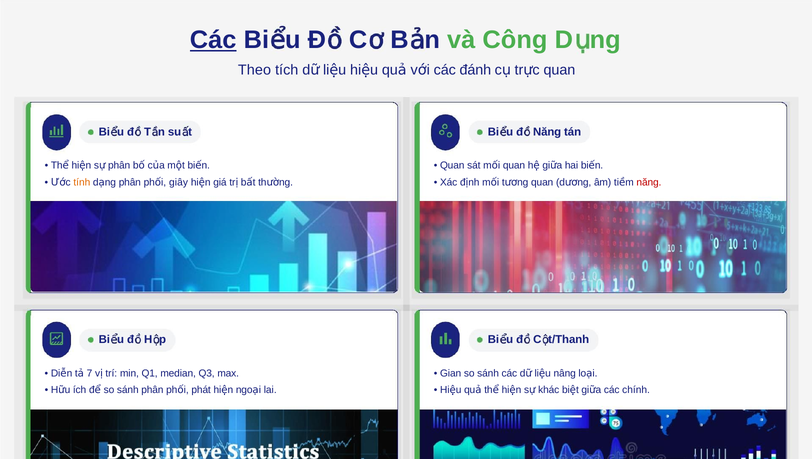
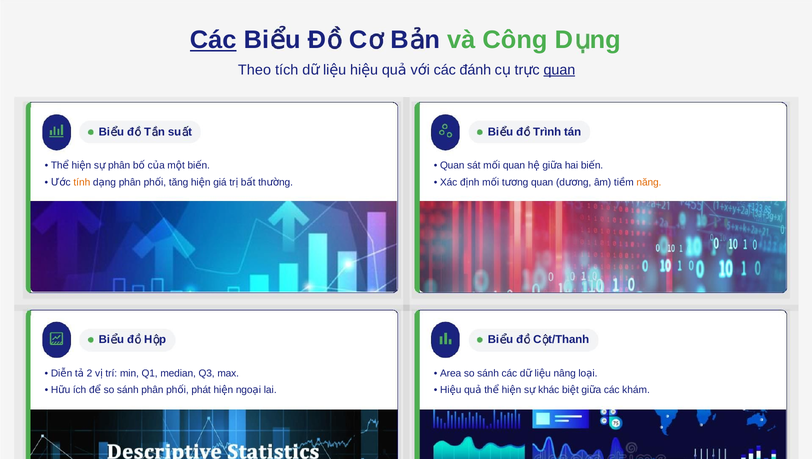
quan underline: none -> present (559, 70)
đ Năng: Năng -> Trình (547, 132)
giây: giây -> tăng (179, 183)
năng colour: red -> orange (649, 183)
7: 7 -> 2 (90, 374)
Gian: Gian -> Area (451, 374)
chính: chính -> khám (636, 390)
